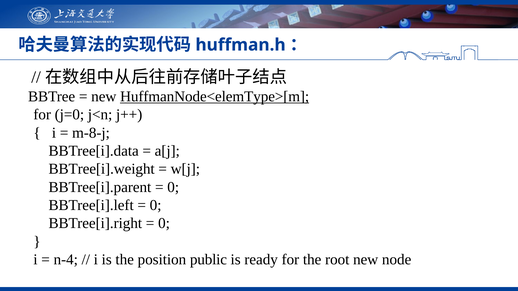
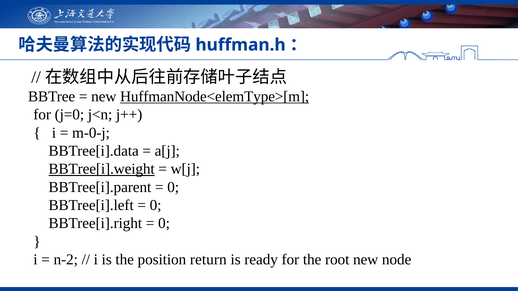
m-8-j: m-8-j -> m-0-j (91, 133)
BBTree[i].weight underline: none -> present (102, 169)
n-4: n-4 -> n-2 (66, 260)
public: public -> return (208, 260)
